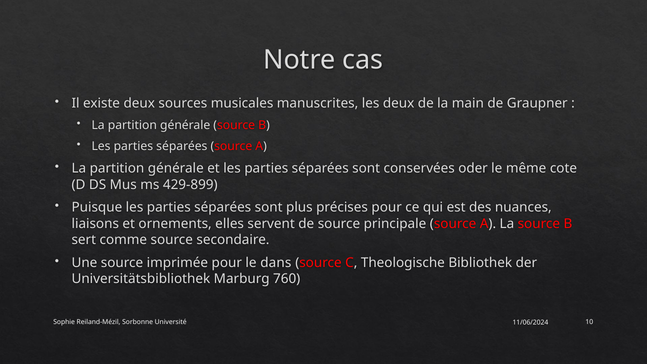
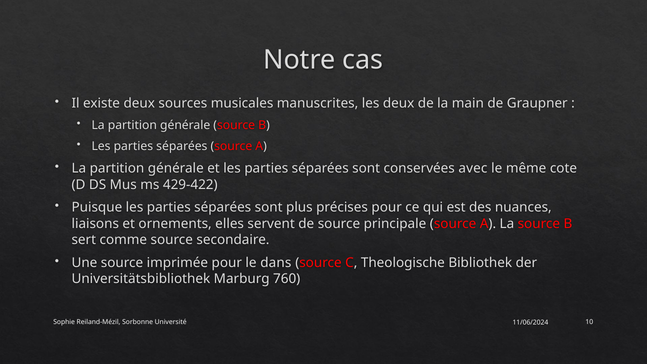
oder: oder -> avec (473, 168)
429-899: 429-899 -> 429-422 (190, 185)
